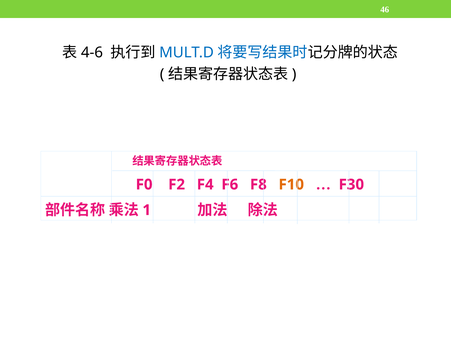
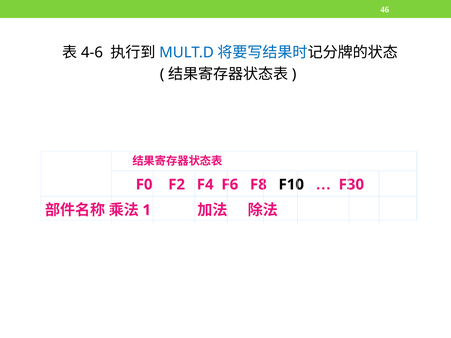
F10 colour: orange -> black (291, 185)
